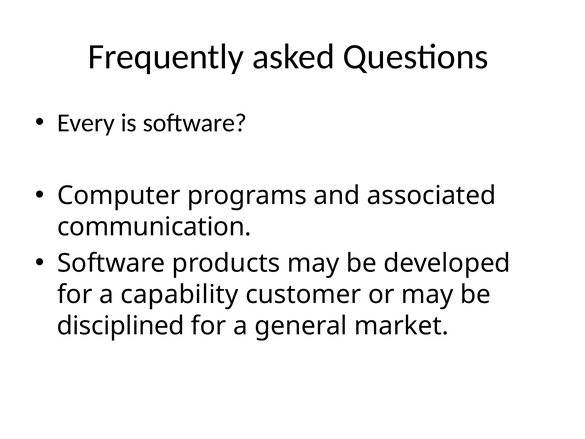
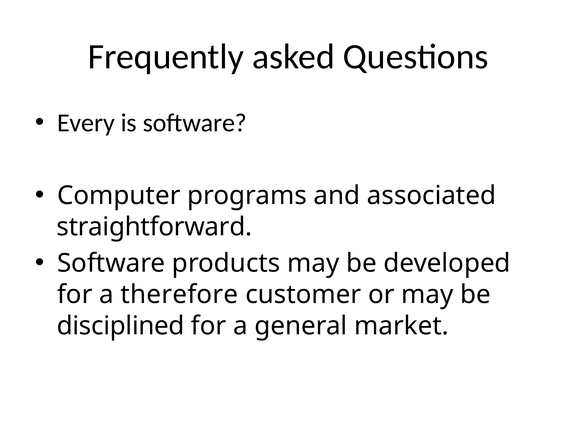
communication: communication -> straightforward (154, 227)
capability: capability -> therefore (179, 294)
